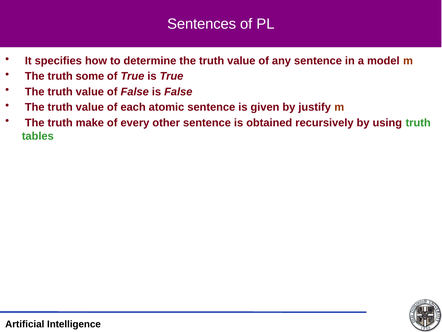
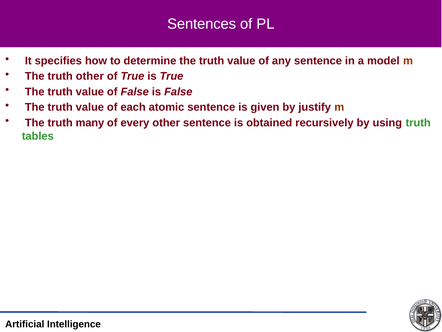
truth some: some -> other (90, 76)
make: make -> many (90, 123)
